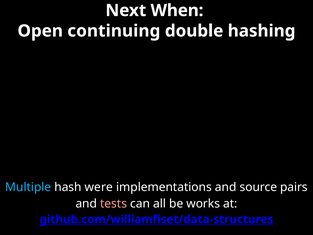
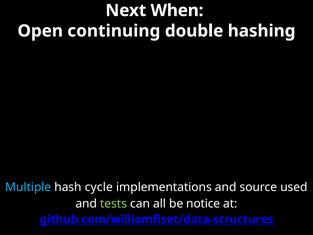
were: were -> cycle (99, 187)
pairs: pairs -> used (294, 187)
tests colour: pink -> light green (114, 203)
works: works -> notice (203, 203)
